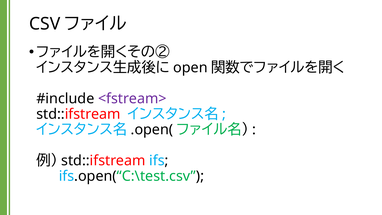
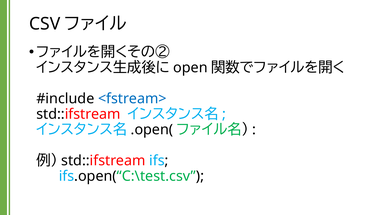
<fstream> colour: purple -> blue (132, 99)
